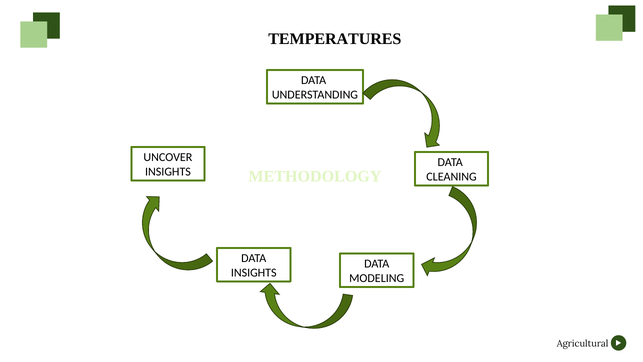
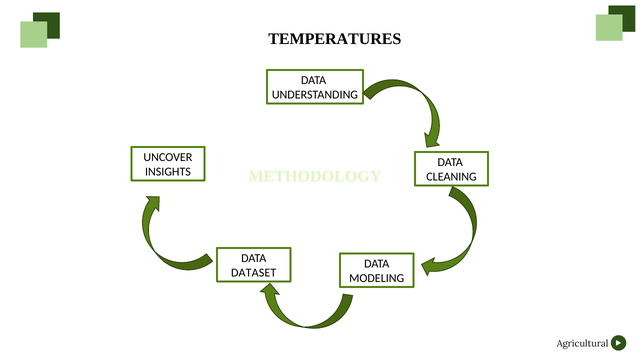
INSIGHTS: INSIGHTS -> DATASET (254, 272)
